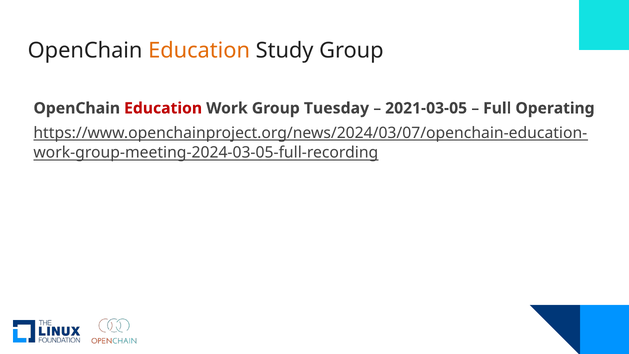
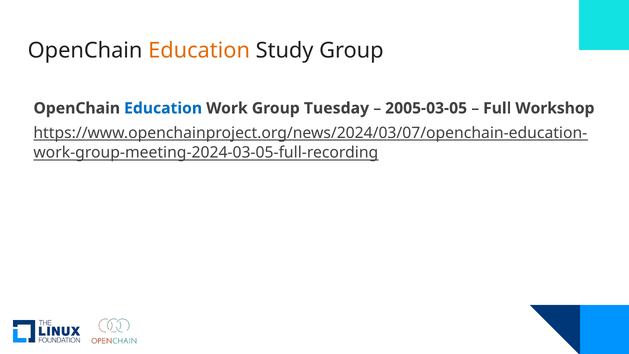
Education colour: red -> blue (163, 108)
2021-03-05: 2021-03-05 -> 2005-03-05 (426, 108)
Operating: Operating -> Workshop (555, 108)
